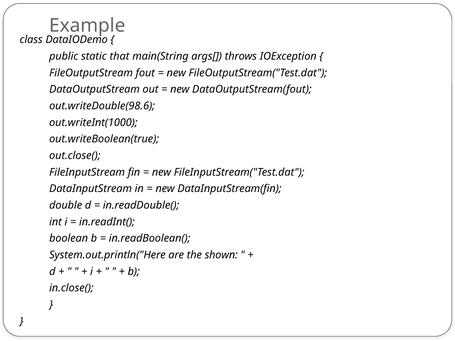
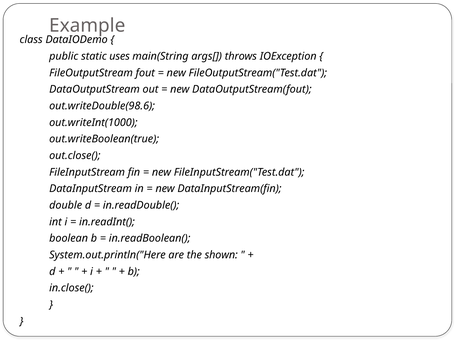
that: that -> uses (120, 56)
